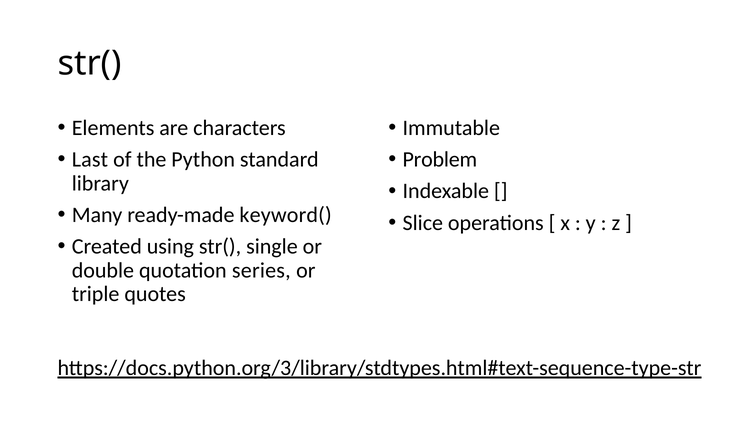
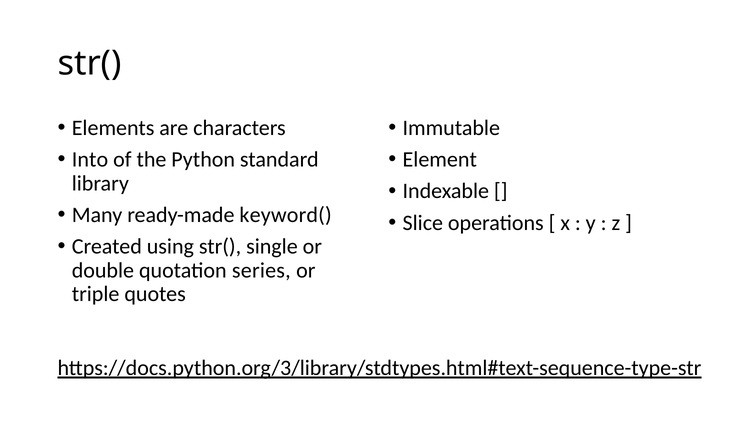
Last: Last -> Into (90, 160)
Problem: Problem -> Element (440, 160)
